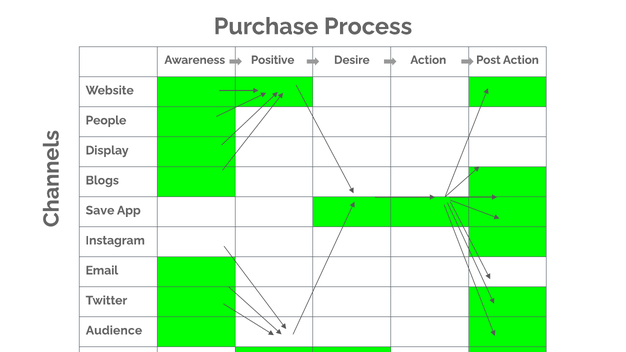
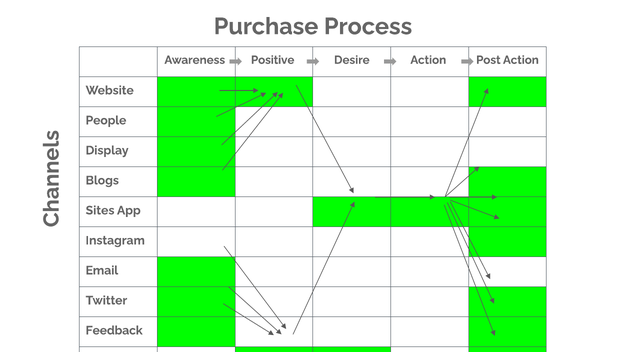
Save: Save -> Sites (100, 210)
Audience: Audience -> Feedback (114, 331)
